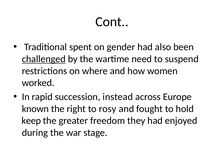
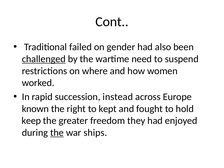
spent: spent -> failed (80, 47)
rosy: rosy -> kept (108, 109)
the underline: none -> present (57, 133)
stage: stage -> ships (95, 133)
